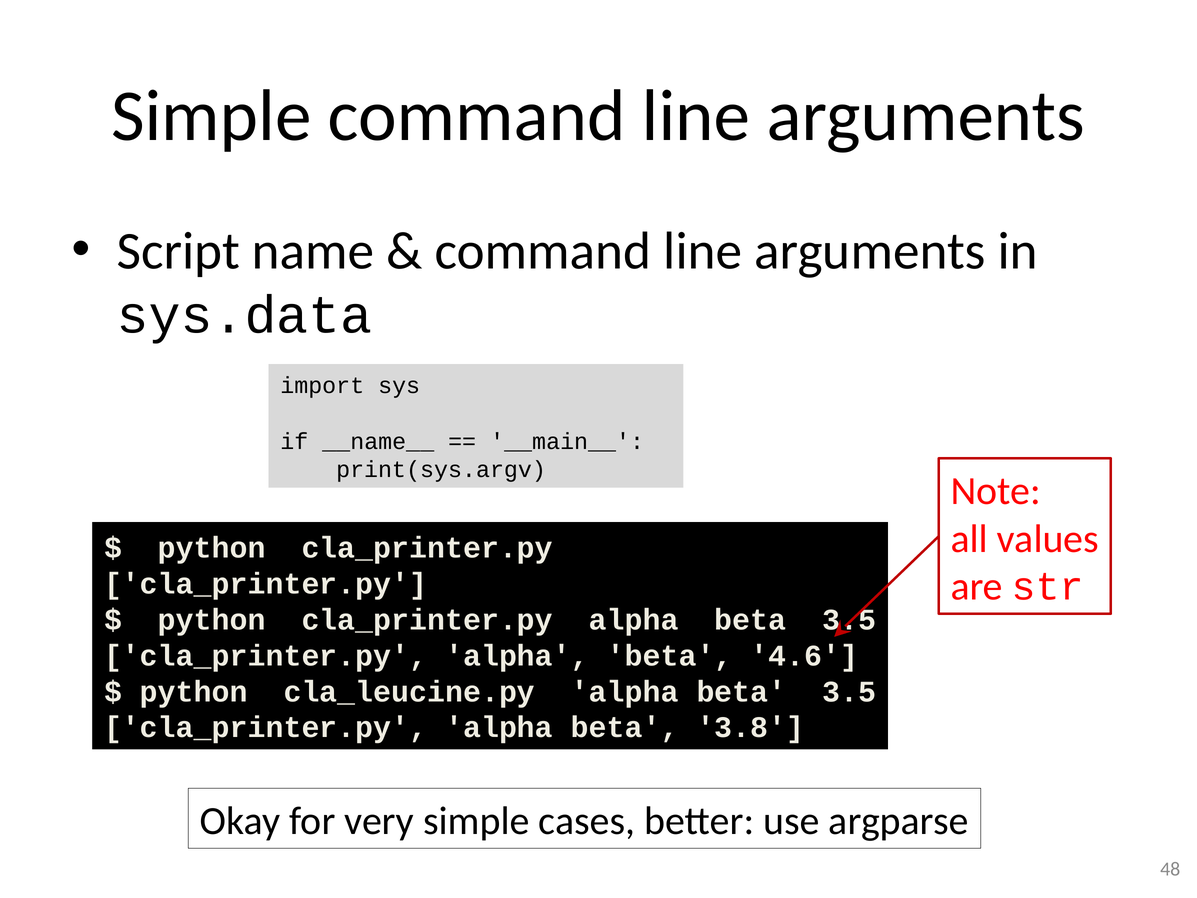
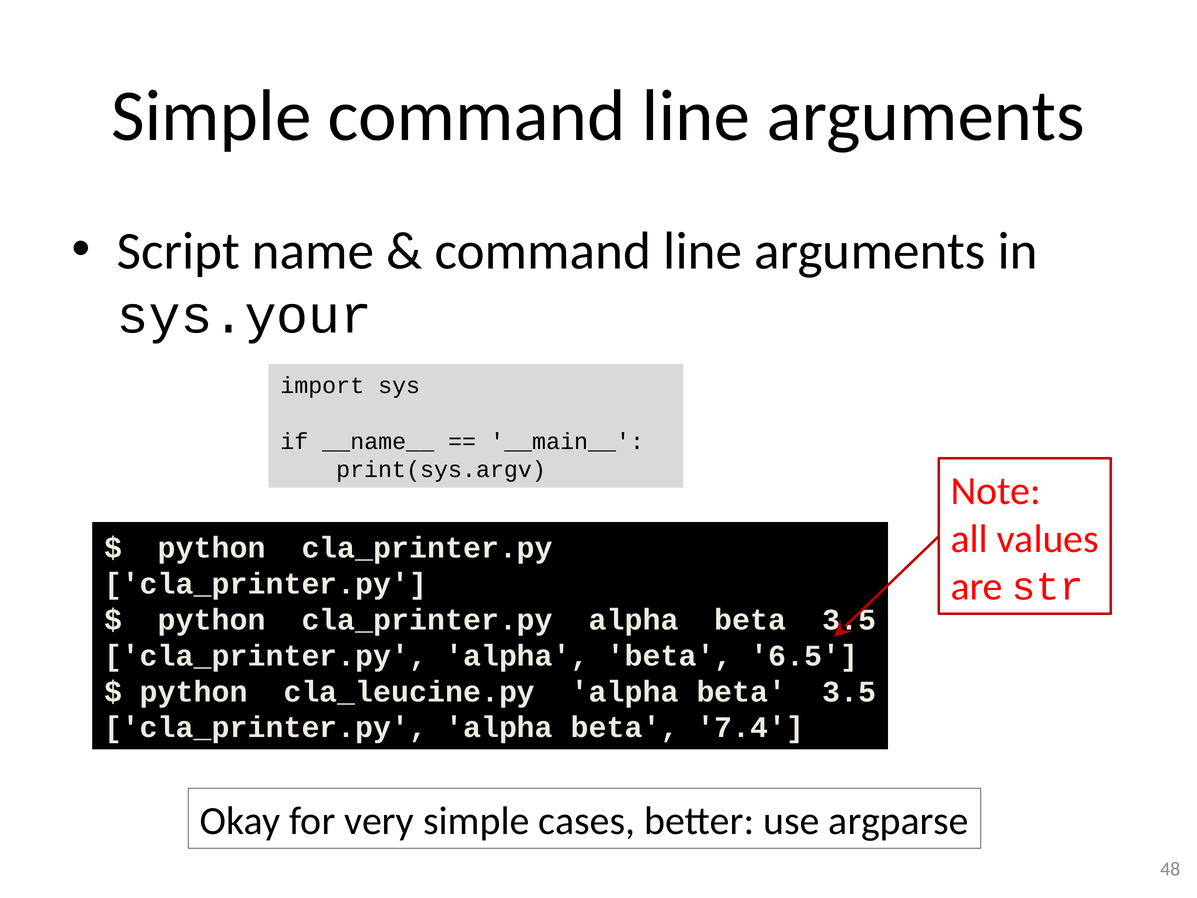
sys.data: sys.data -> sys.your (244, 315)
4.6: 4.6 -> 6.5 (804, 656)
3.8: 3.8 -> 7.4 (750, 727)
